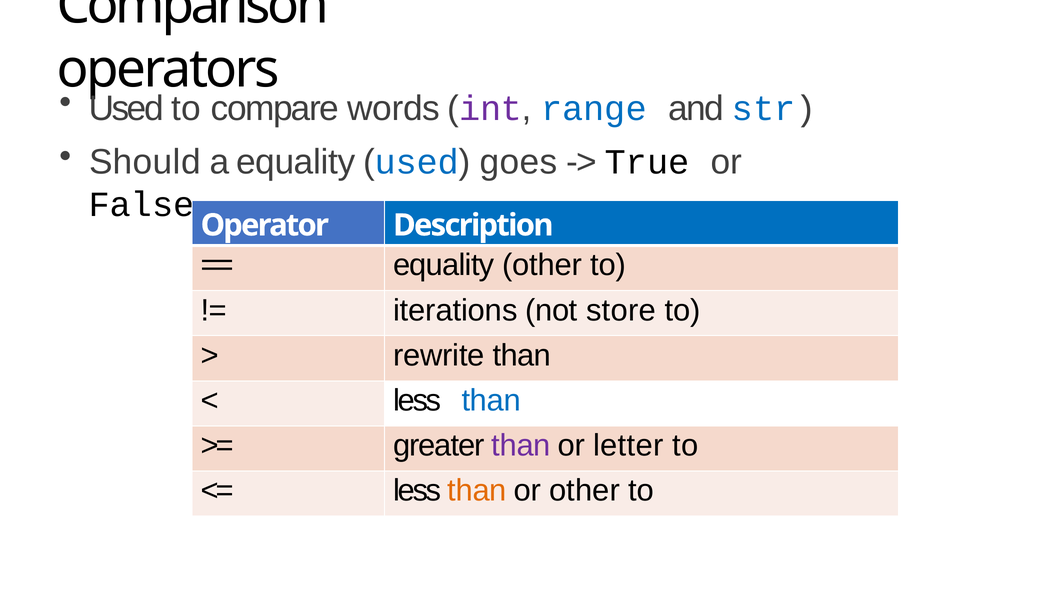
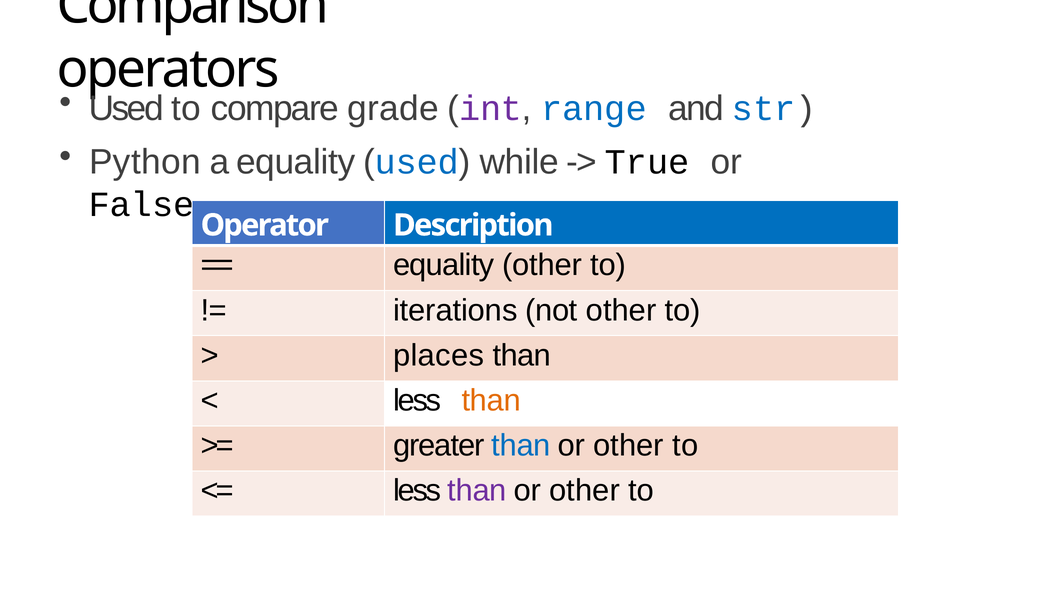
words: words -> grade (393, 108)
Should: Should -> Python (145, 162)
goes: goes -> while (519, 162)
not store: store -> other (621, 310)
rewrite: rewrite -> places (439, 355)
than colour: blue -> orange (491, 400)
than colour: purple -> blue (521, 445)
letter: letter -> other (628, 445)
than colour: orange -> purple (477, 490)
